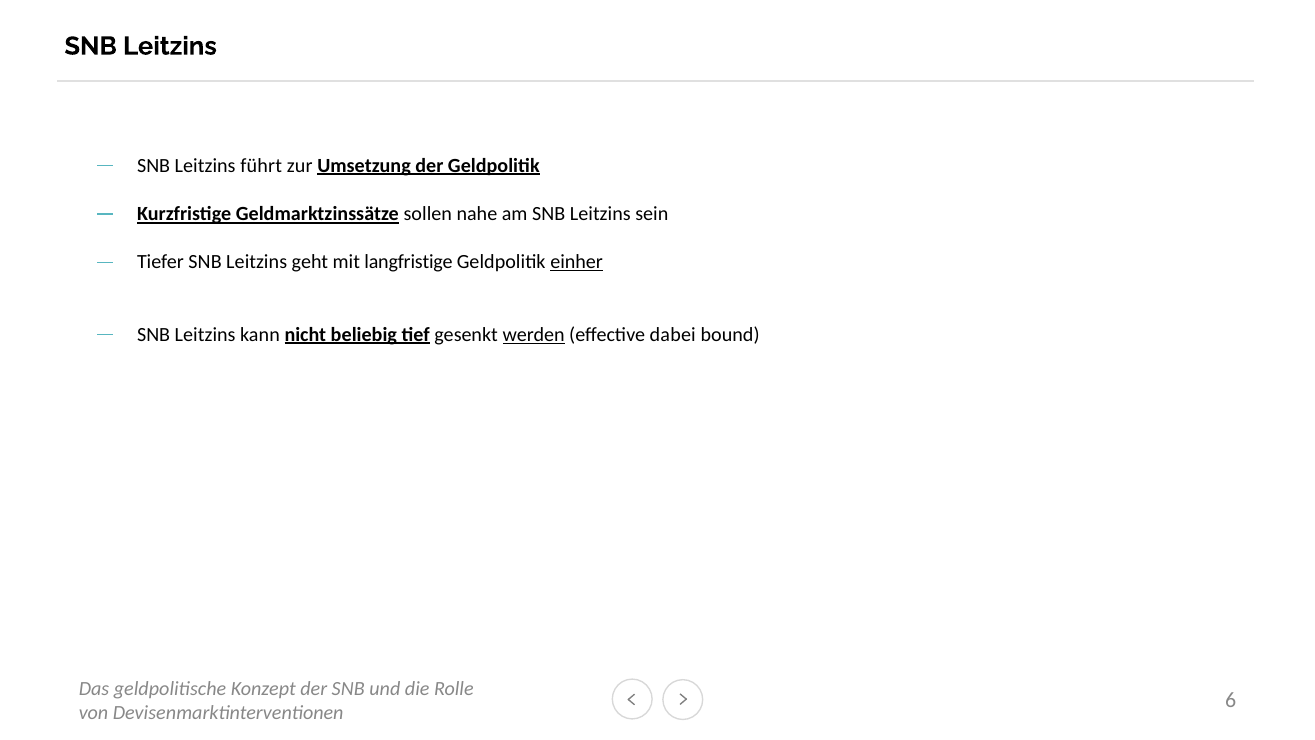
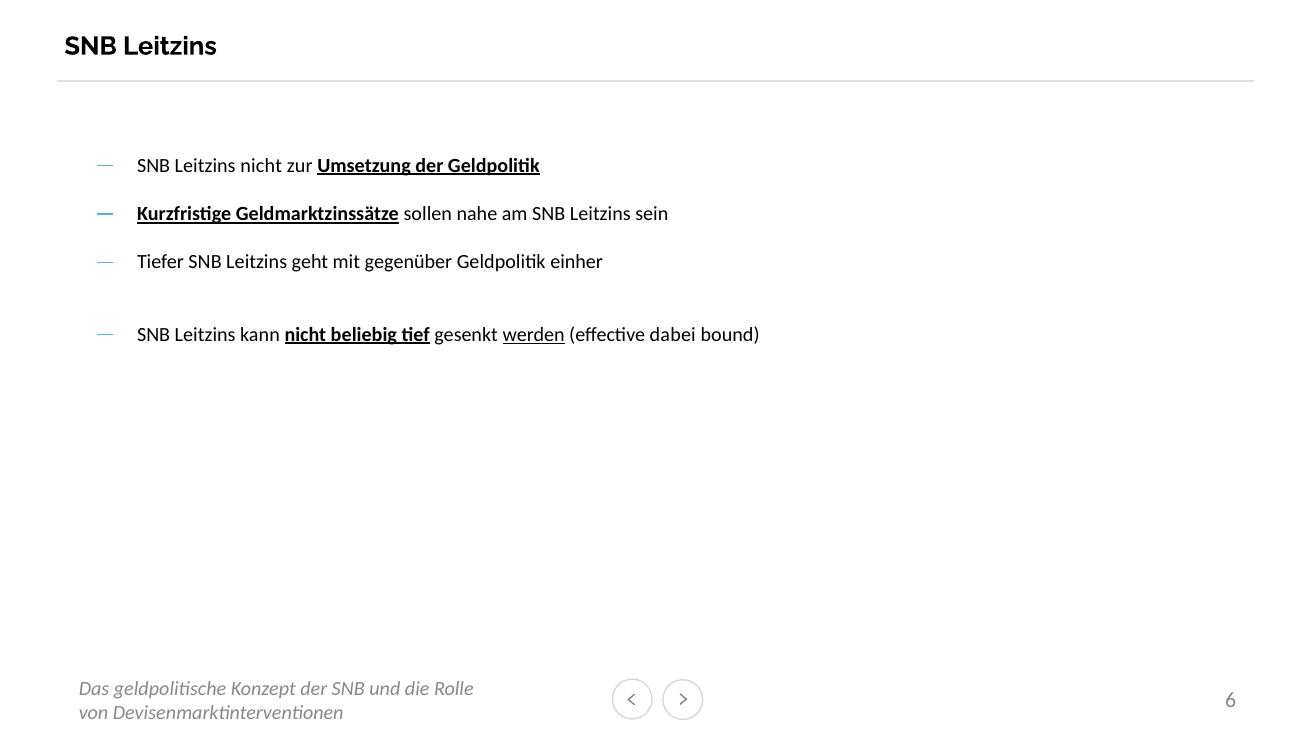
Leitzins führt: führt -> nicht (261, 166)
langfristige: langfristige -> gegenüber (408, 262)
einher underline: present -> none (577, 262)
